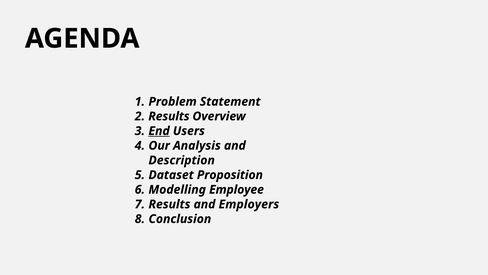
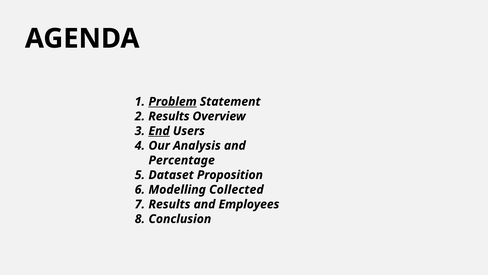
Problem underline: none -> present (173, 101)
Description: Description -> Percentage (182, 160)
Employee: Employee -> Collected (236, 189)
Employers: Employers -> Employees (249, 204)
